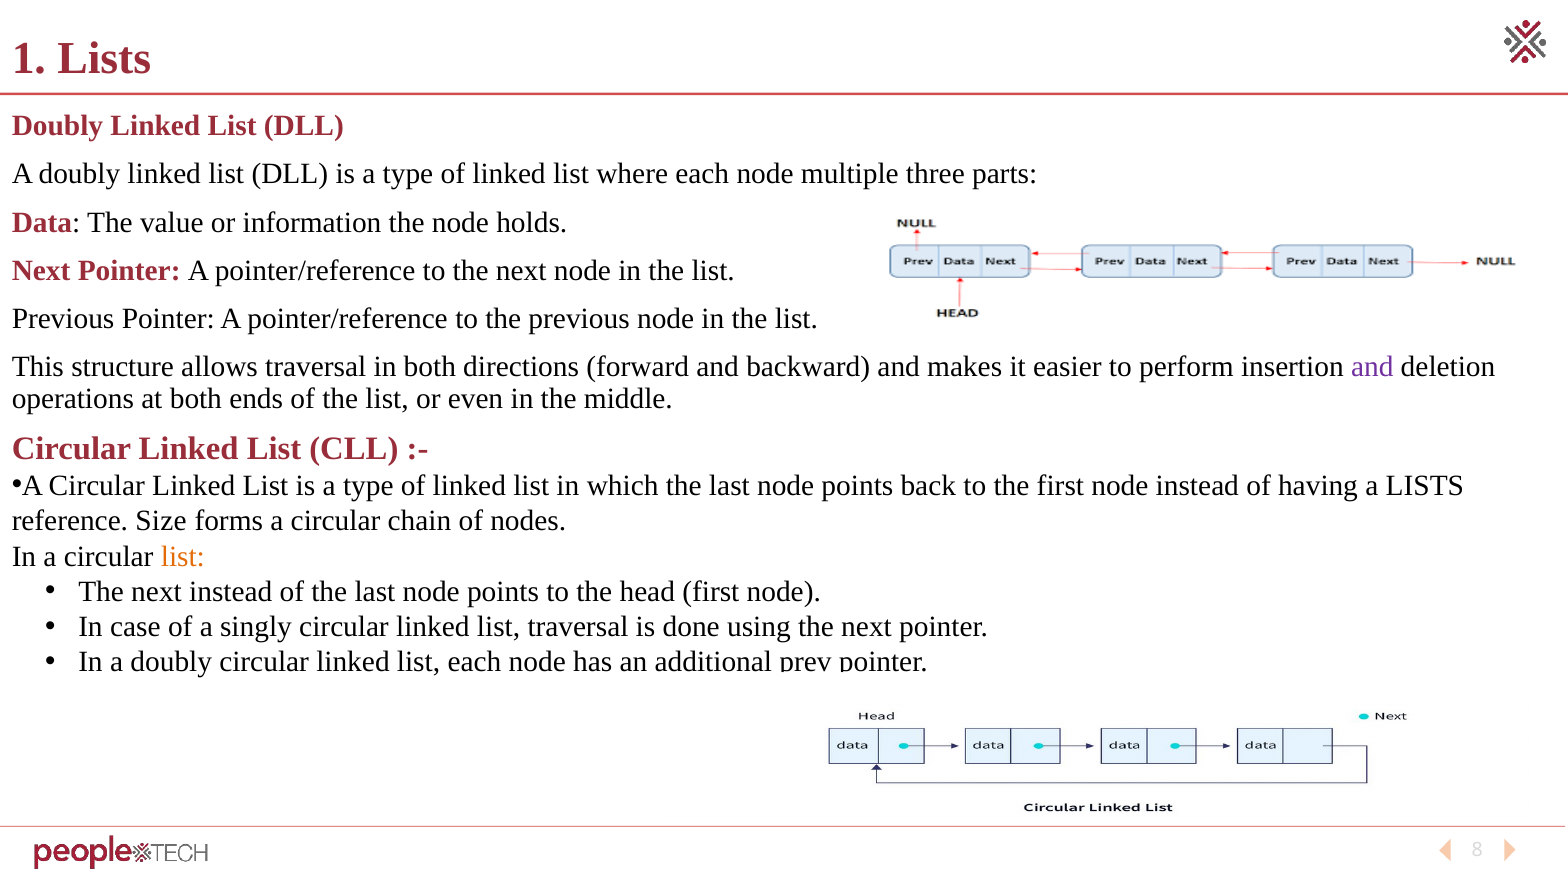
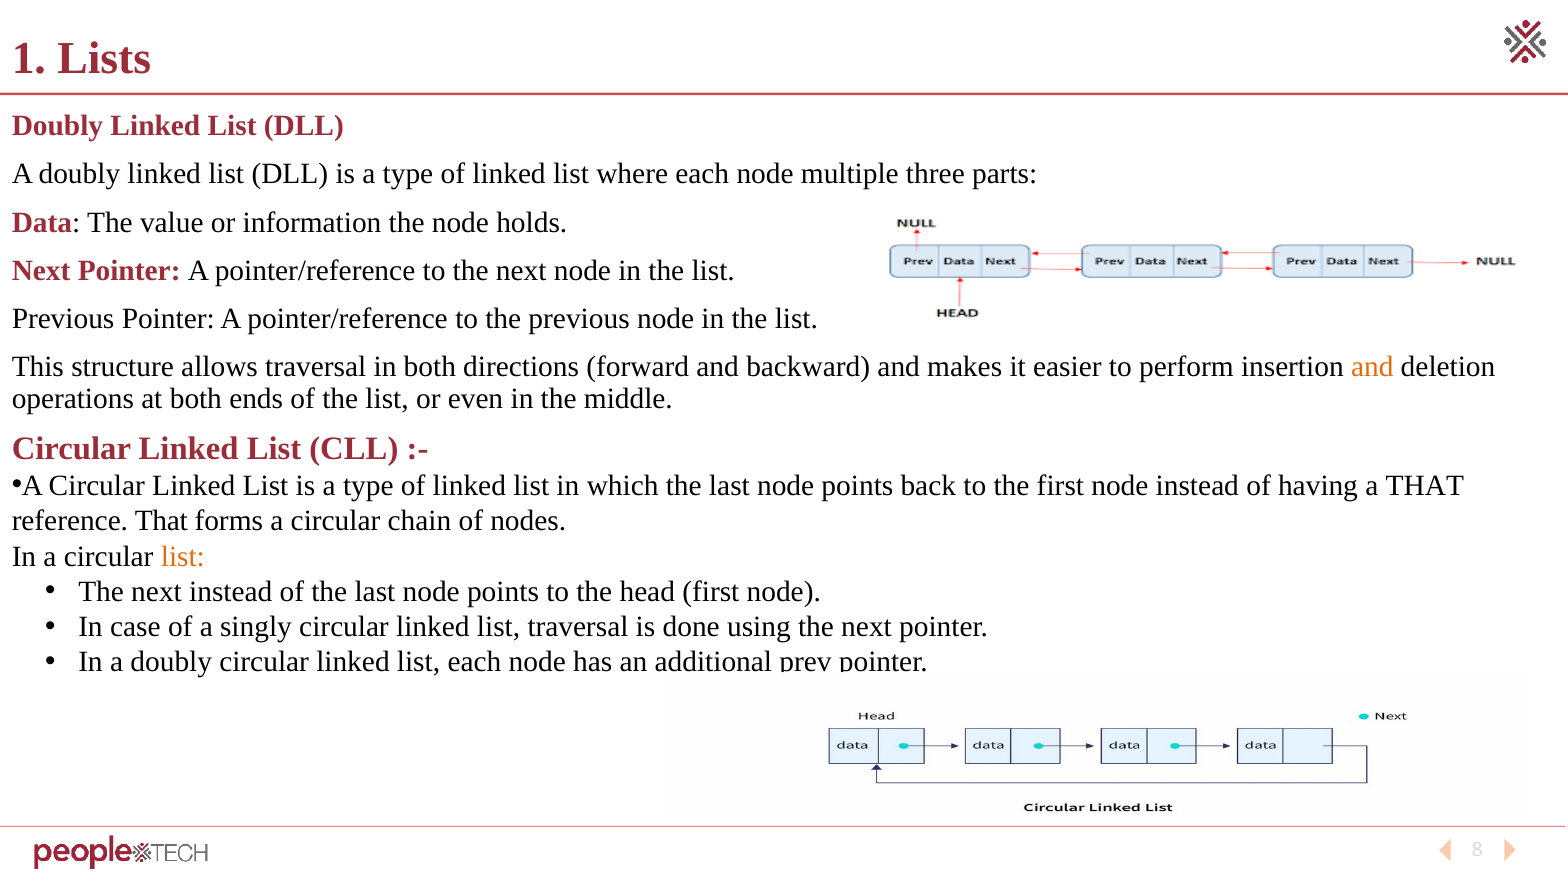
and colour: purple -> orange (1372, 367)
a LISTS: LISTS -> THAT (1425, 486)
reference Size: Size -> That (161, 521)
